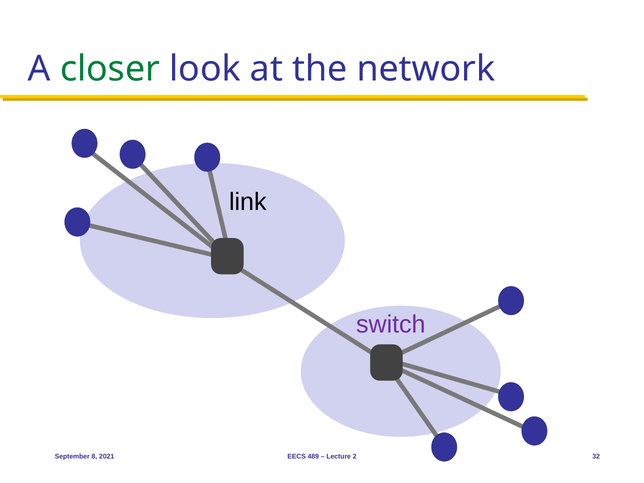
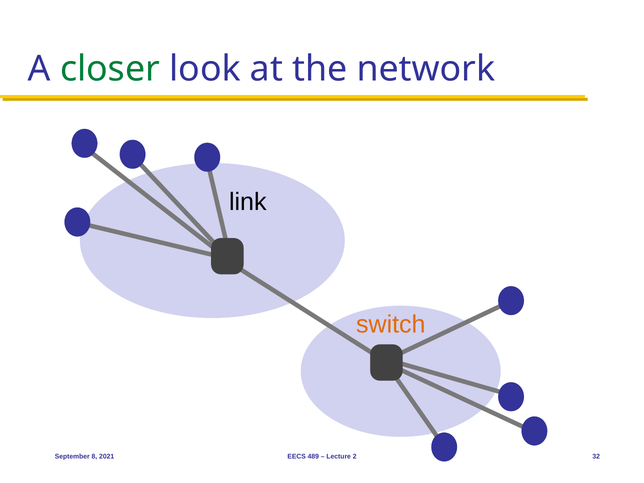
switch colour: purple -> orange (391, 325)
